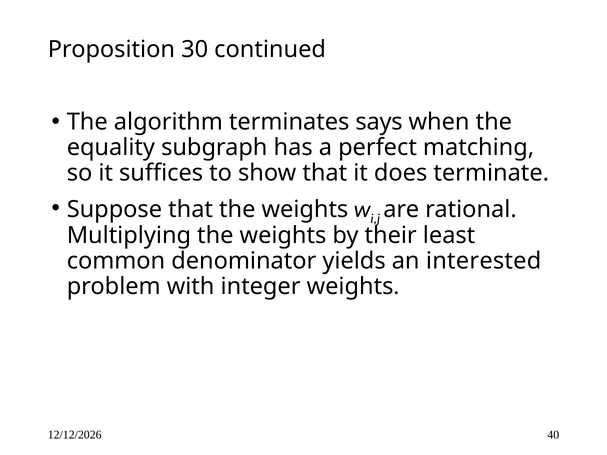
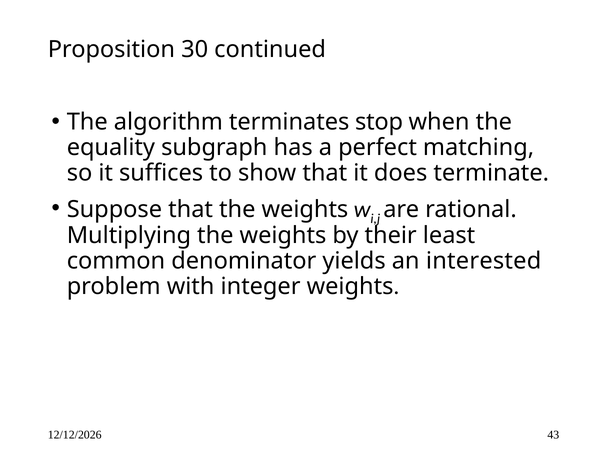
says: says -> stop (379, 122)
40: 40 -> 43 (553, 435)
